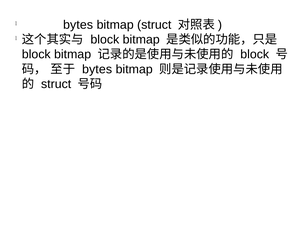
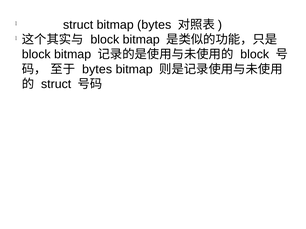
bytes: bytes -> struct (78, 25)
bitmap struct: struct -> bytes (154, 25)
